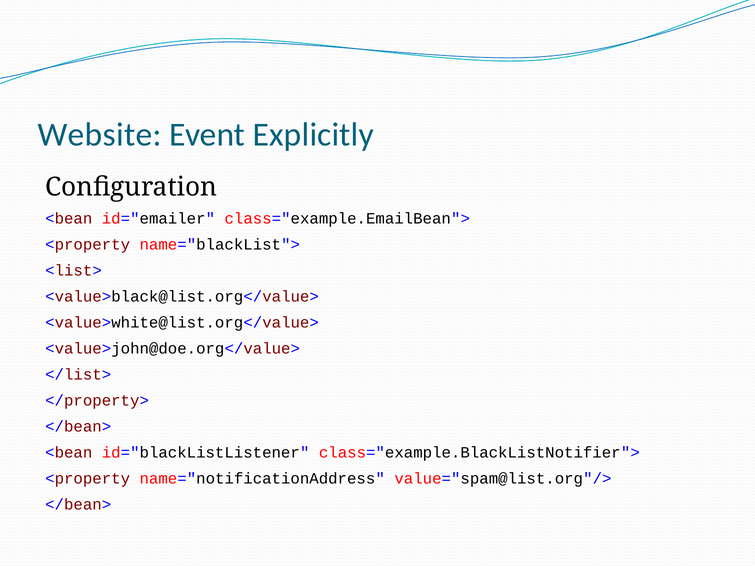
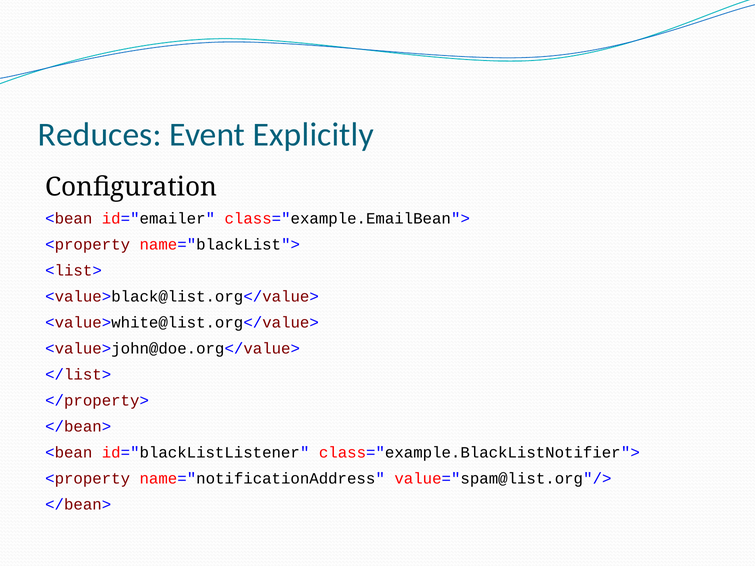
Website: Website -> Reduces (100, 135)
